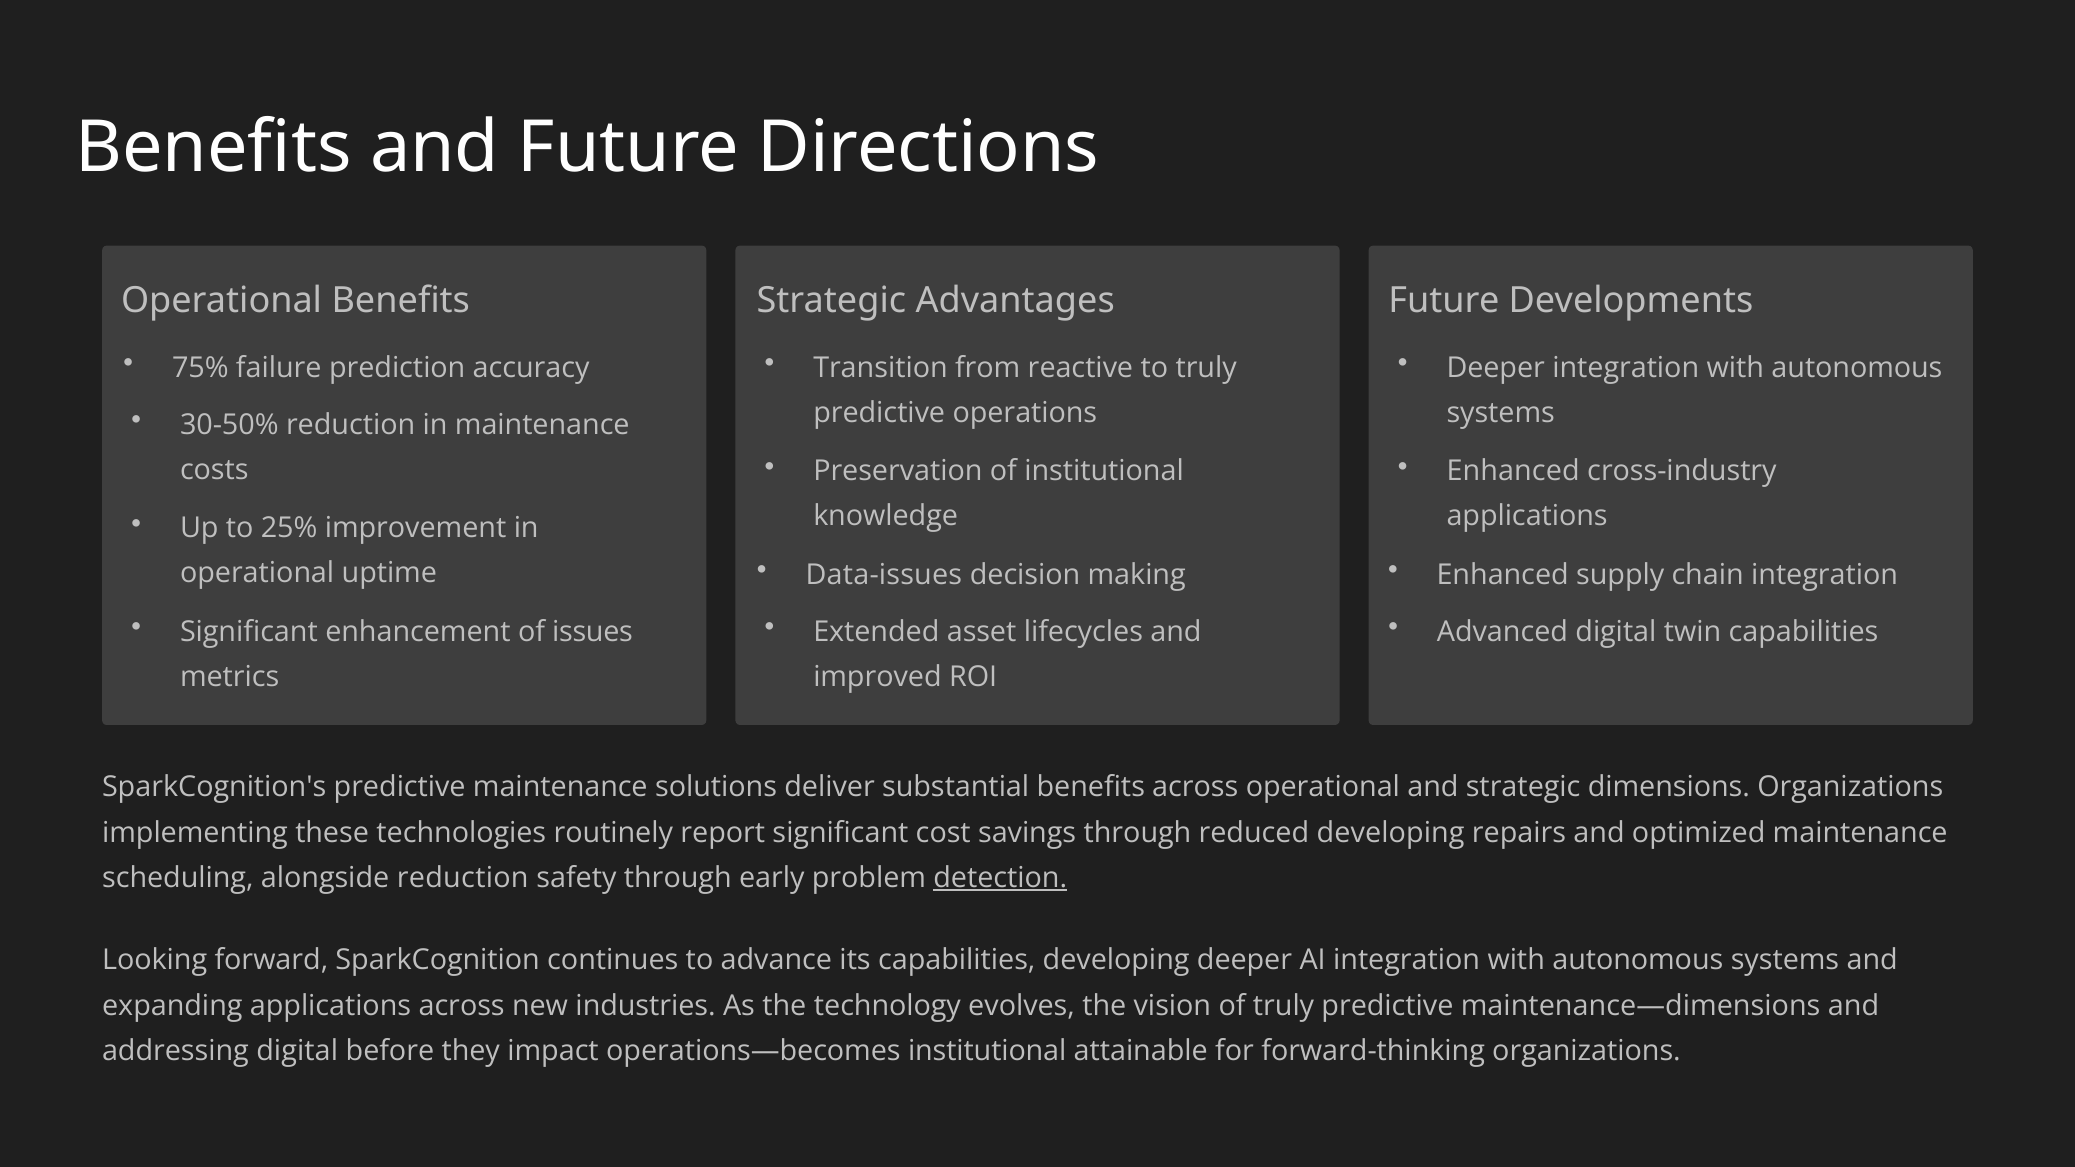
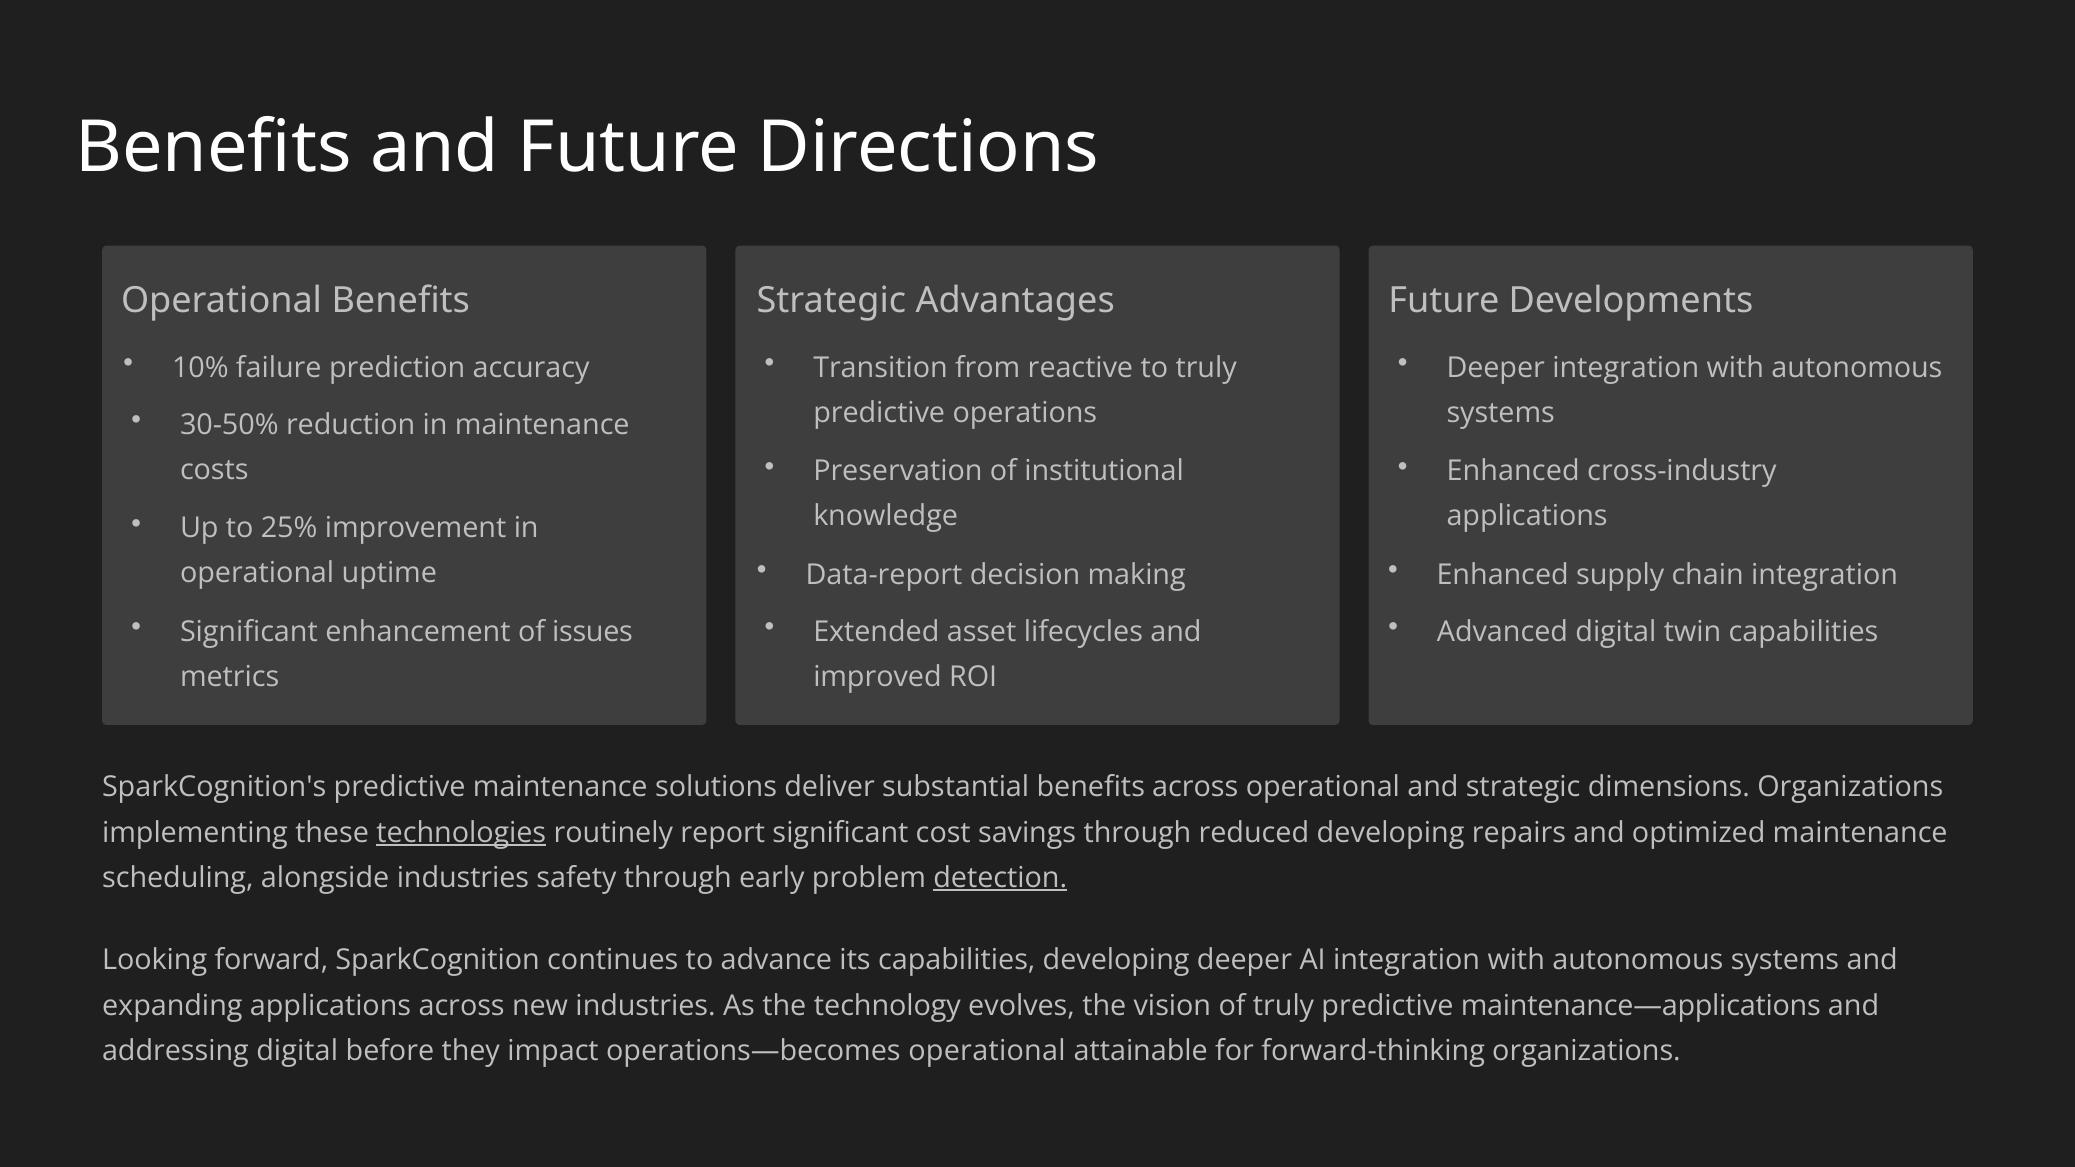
75%: 75% -> 10% (200, 368)
Data-issues: Data-issues -> Data-report (884, 575)
technologies underline: none -> present (461, 833)
alongside reduction: reduction -> industries (463, 878)
maintenance—dimensions: maintenance—dimensions -> maintenance—applications (1641, 1006)
operations—becomes institutional: institutional -> operational (987, 1051)
